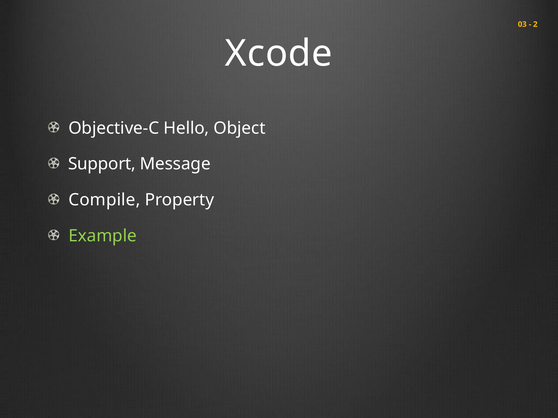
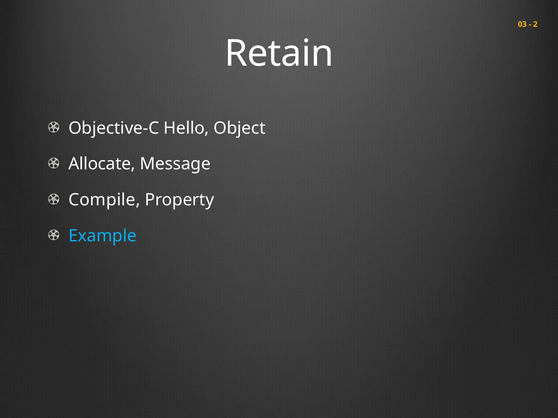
Xcode: Xcode -> Retain (279, 54)
Support: Support -> Allocate (102, 164)
Example colour: light green -> light blue (103, 236)
